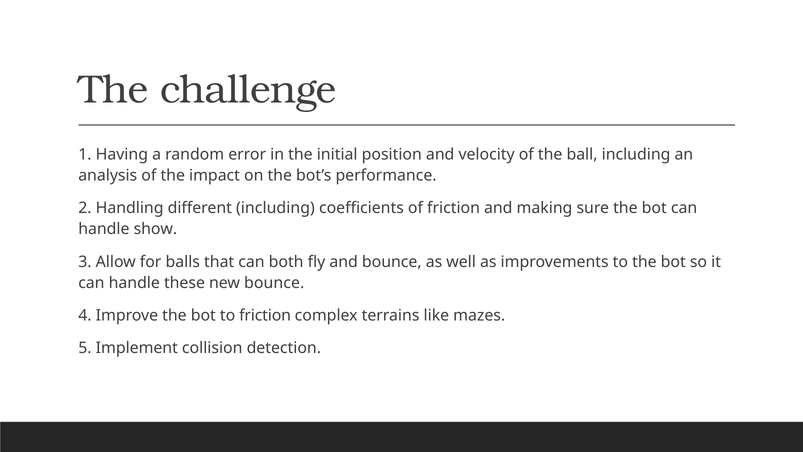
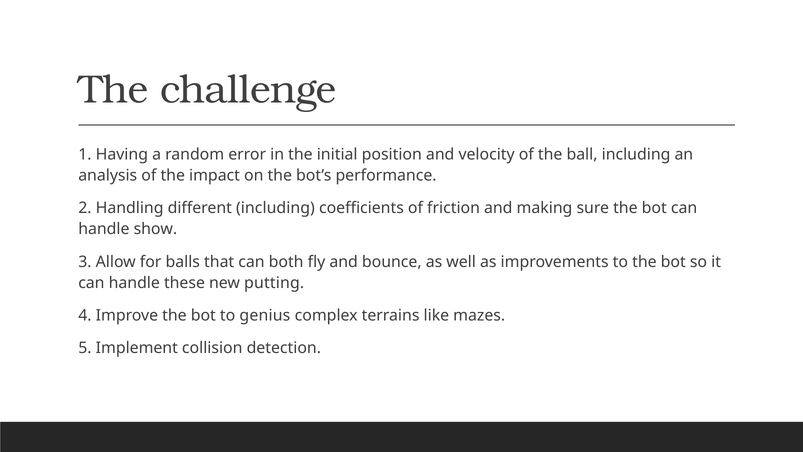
new bounce: bounce -> putting (274, 283)
to friction: friction -> genius (265, 315)
